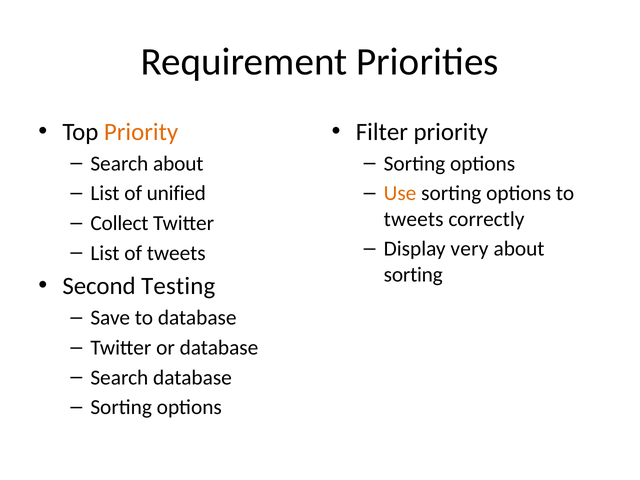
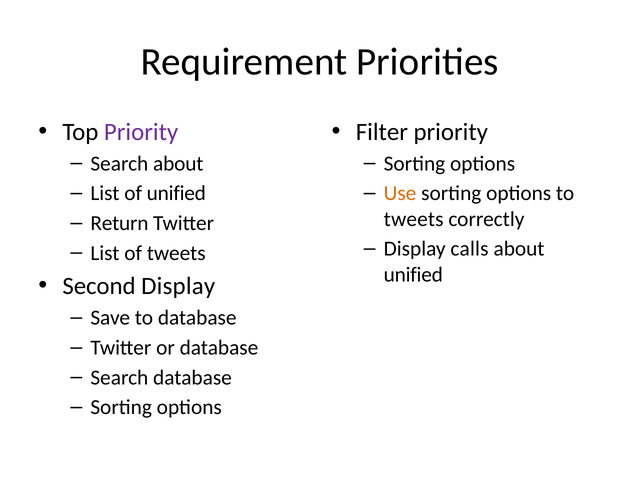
Priority colour: orange -> purple (141, 132)
Collect: Collect -> Return (119, 223)
very: very -> calls (469, 249)
sorting: sorting -> unified (413, 274)
Second Testing: Testing -> Display (178, 286)
